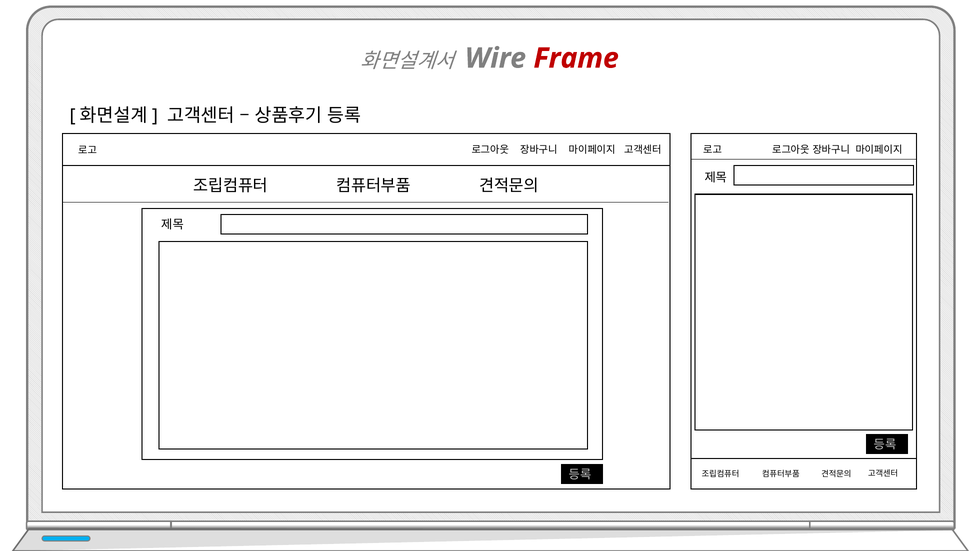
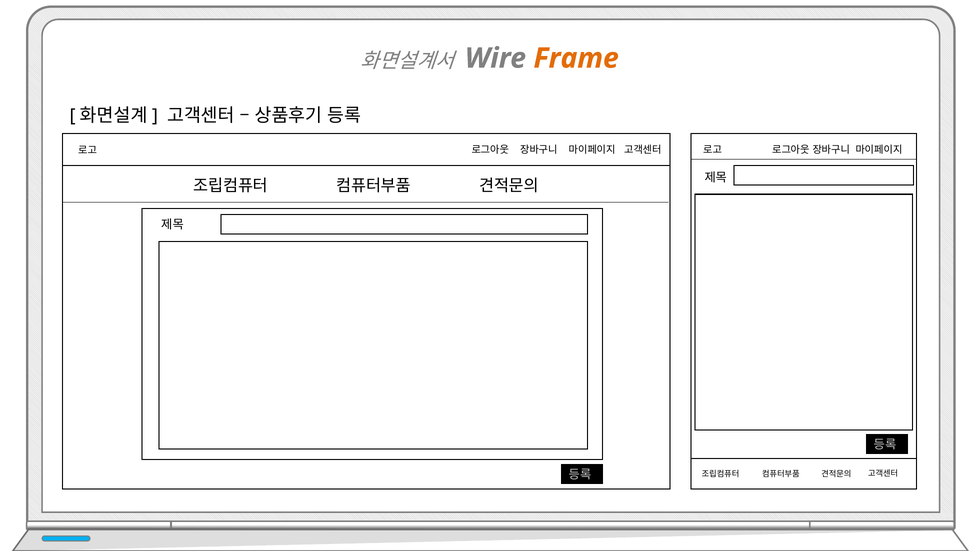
Frame colour: red -> orange (576, 58)
